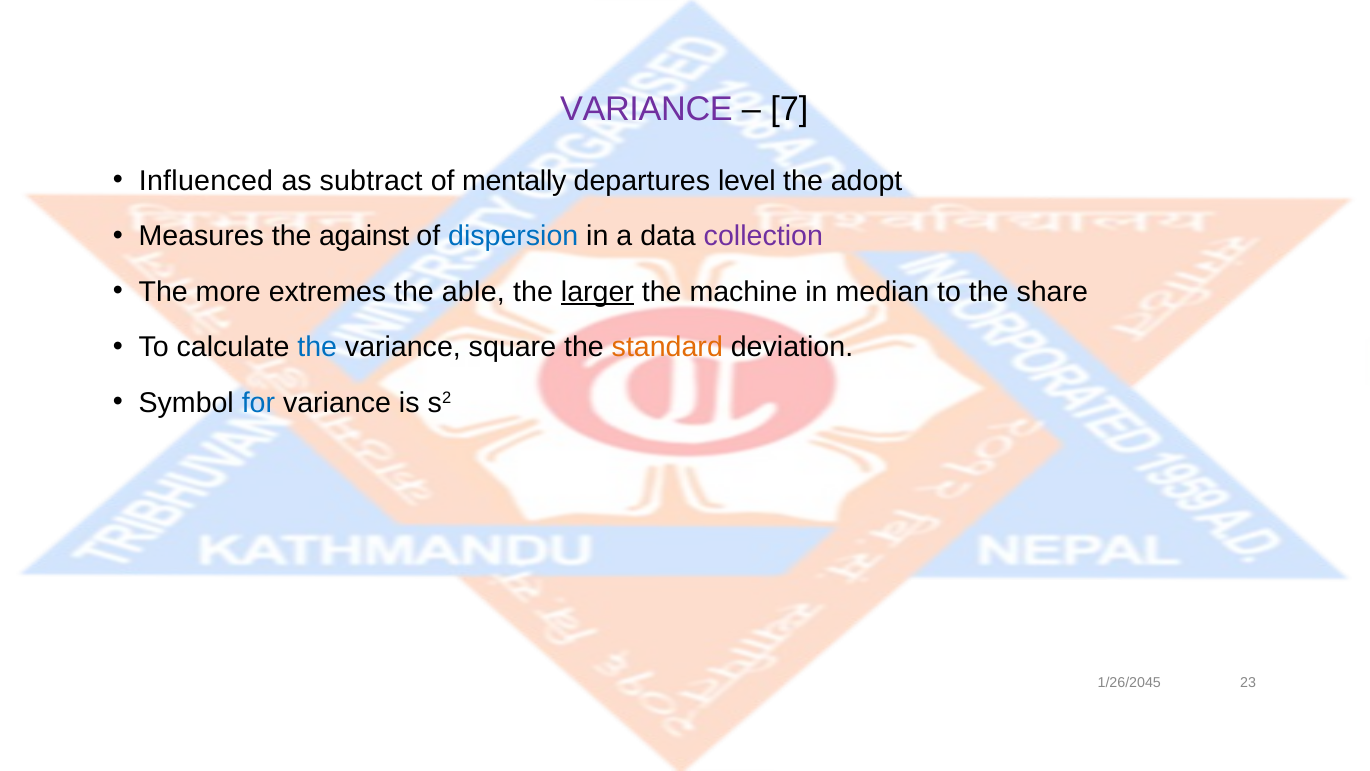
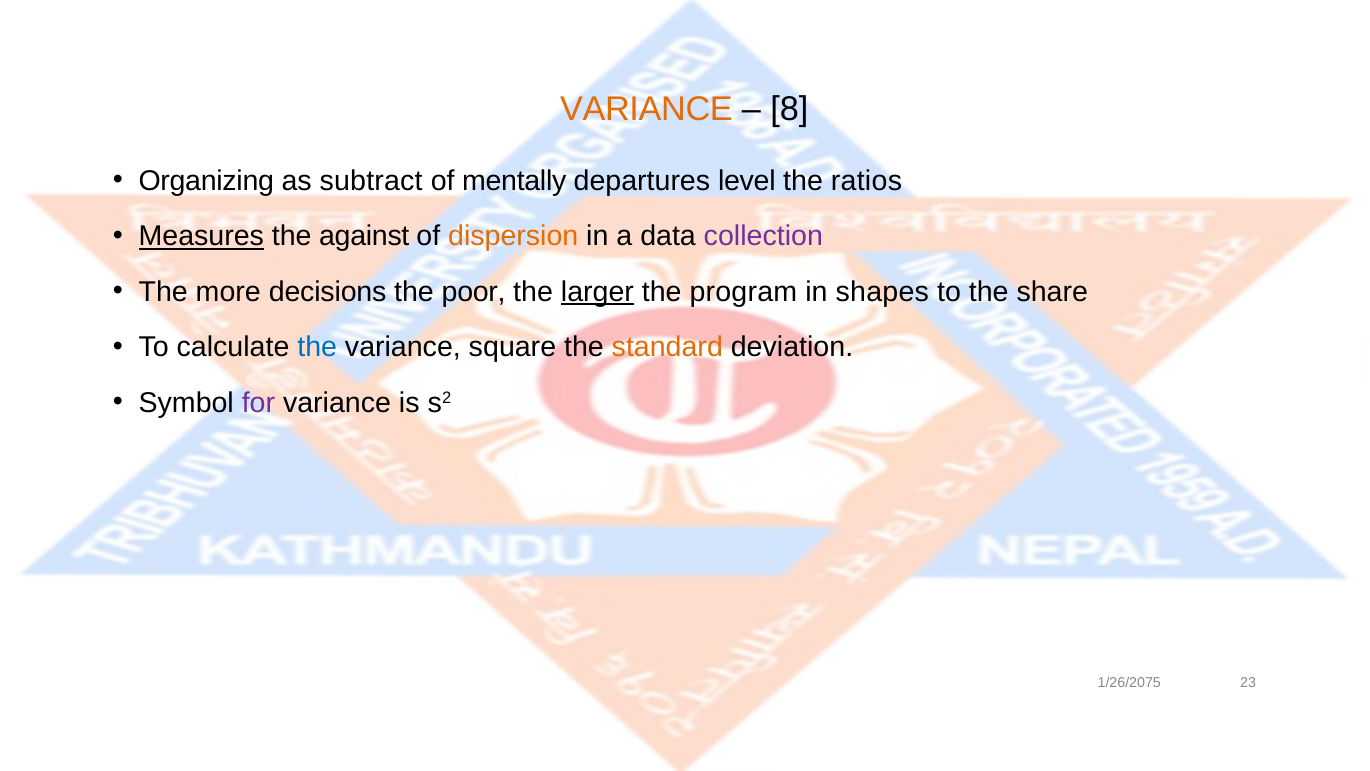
VARIANCE colour: purple -> orange (646, 109)
7: 7 -> 8 (789, 109)
Influenced: Influenced -> Organizing (206, 181)
adopt: adopt -> ratios (866, 181)
Measures underline: none -> present (201, 236)
dispersion colour: blue -> orange (513, 236)
extremes: extremes -> decisions (328, 292)
able: able -> poor (474, 292)
machine: machine -> program (743, 292)
median: median -> shapes (882, 292)
for colour: blue -> purple (258, 403)
1/26/2045: 1/26/2045 -> 1/26/2075 (1129, 683)
